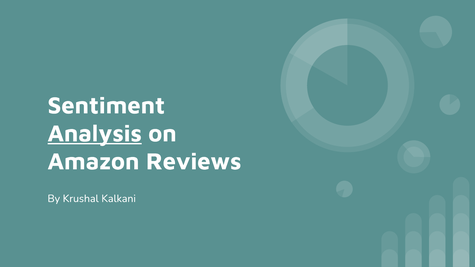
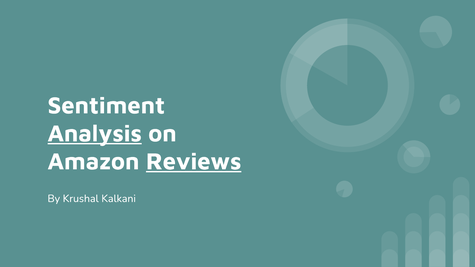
Reviews underline: none -> present (194, 162)
